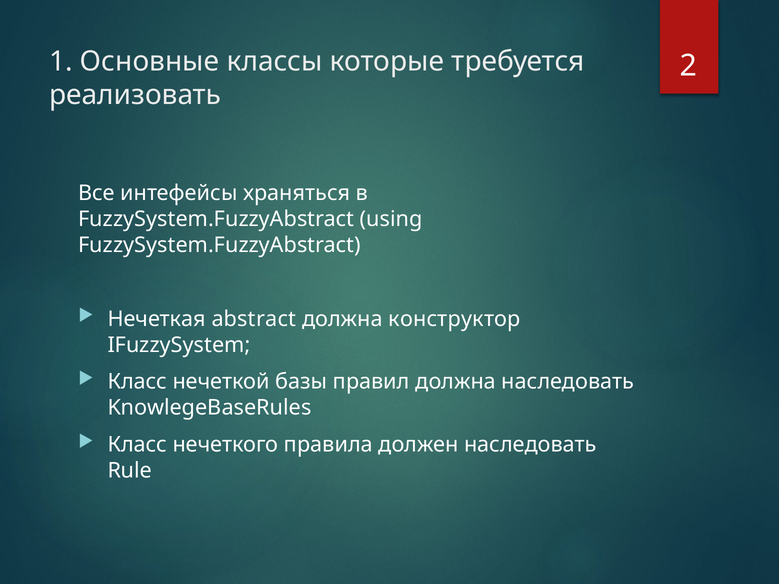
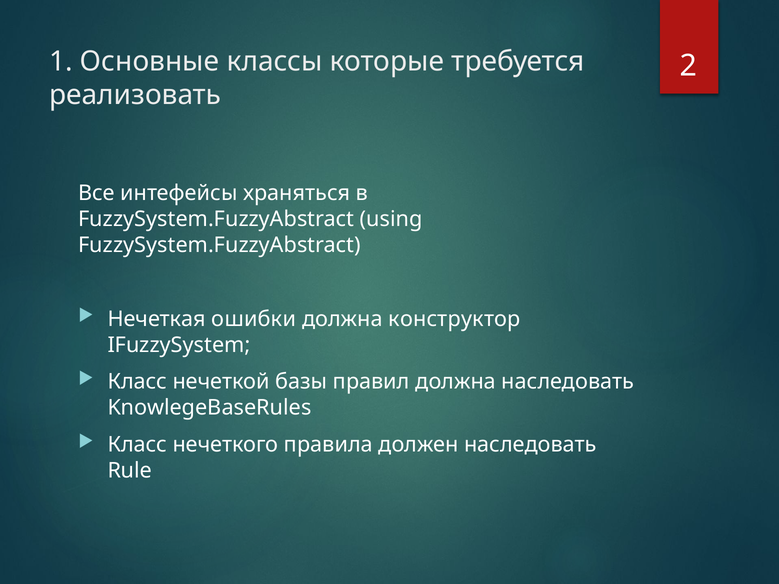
abstract: abstract -> ошибки (254, 319)
